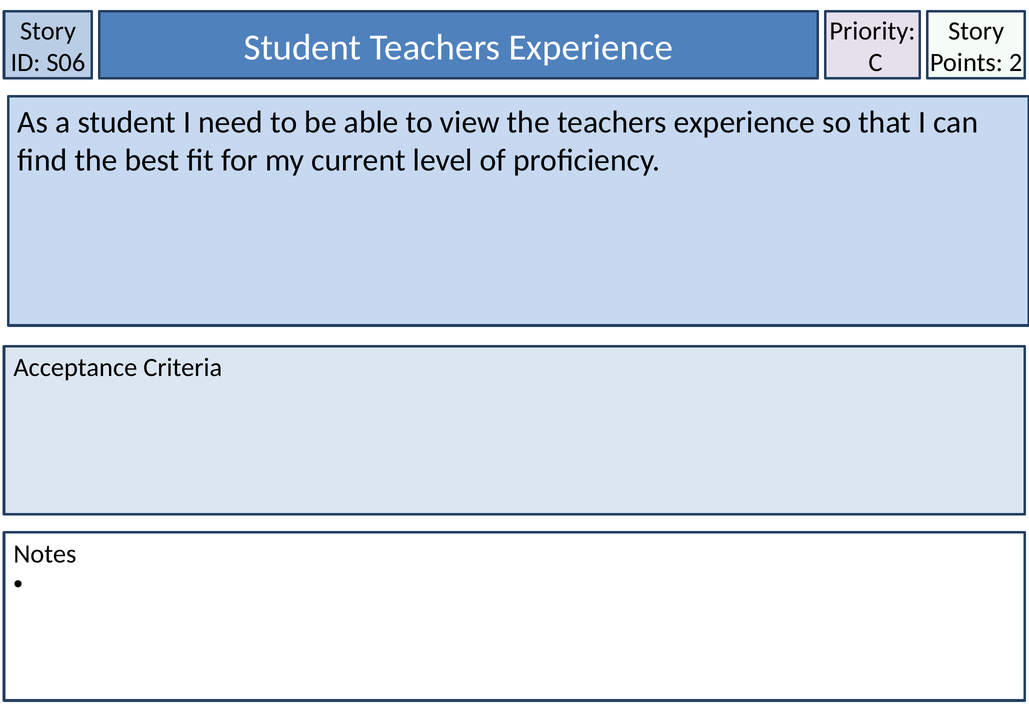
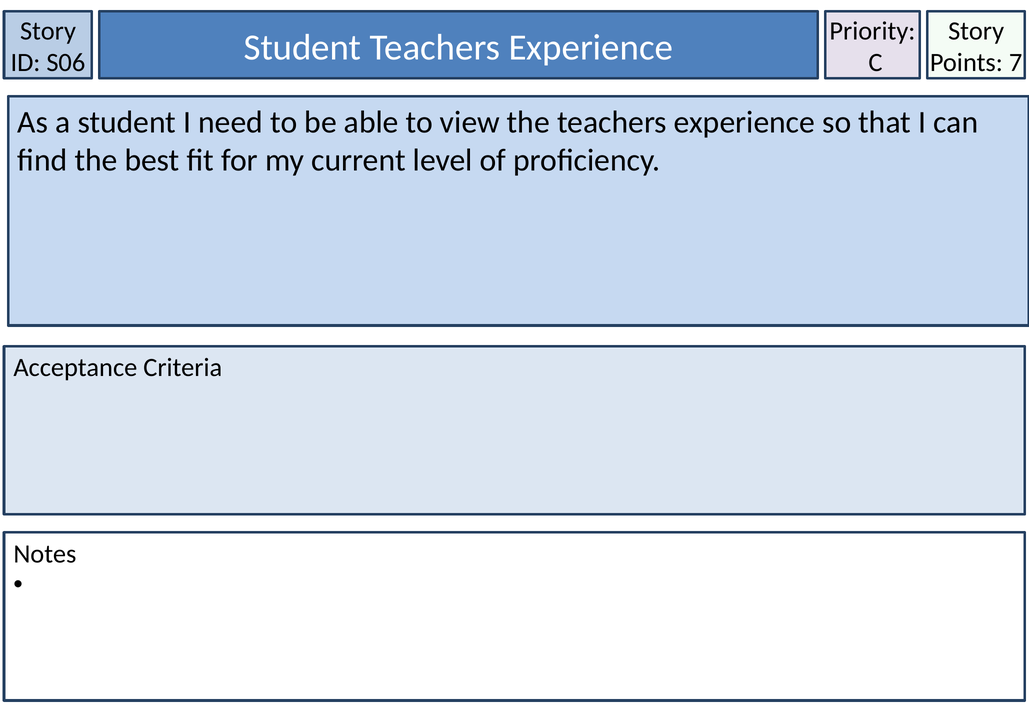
2: 2 -> 7 (1016, 63)
